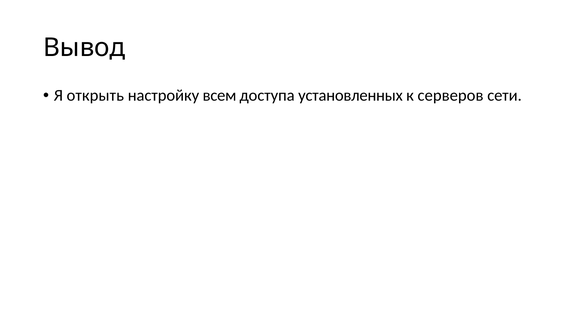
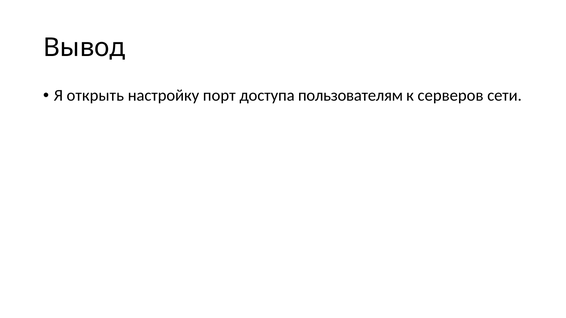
всем: всем -> порт (219, 96)
установленных: установленных -> пользователям (350, 96)
